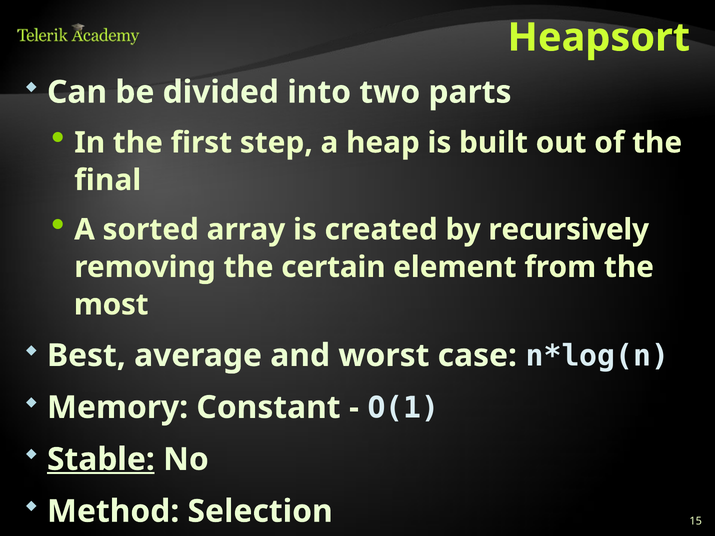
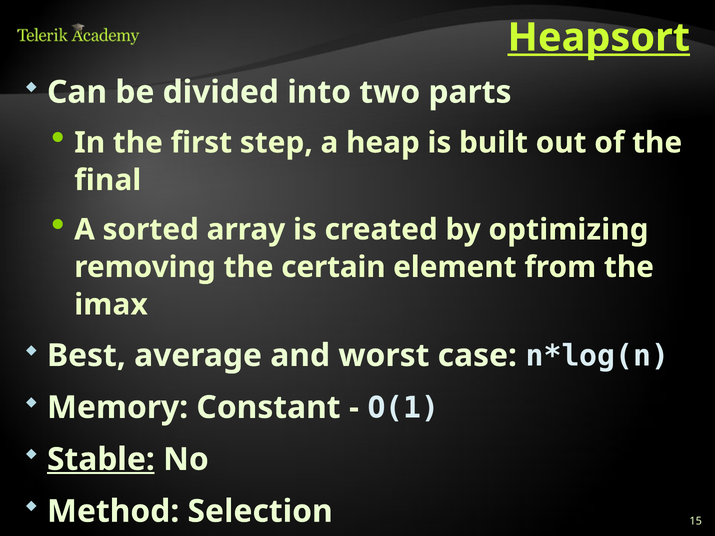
Heapsort underline: none -> present (599, 38)
recursively: recursively -> optimizing (569, 230)
most: most -> imax (111, 305)
